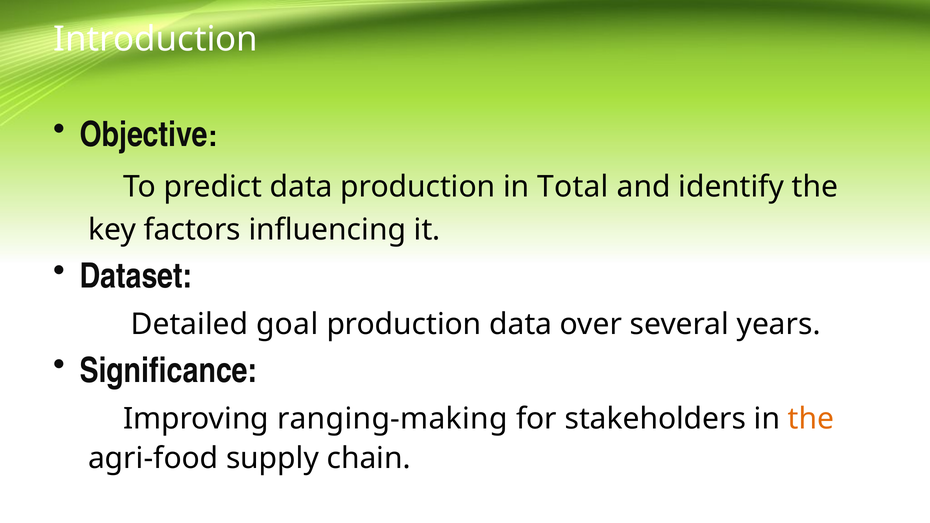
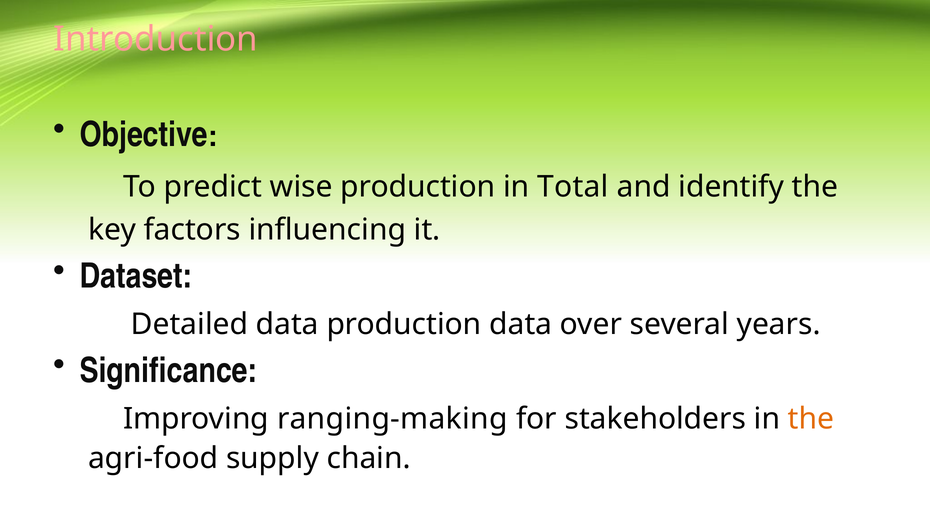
Introduction colour: white -> pink (156, 39)
predict data: data -> wise (301, 187)
Detailed goal: goal -> data (287, 324)
